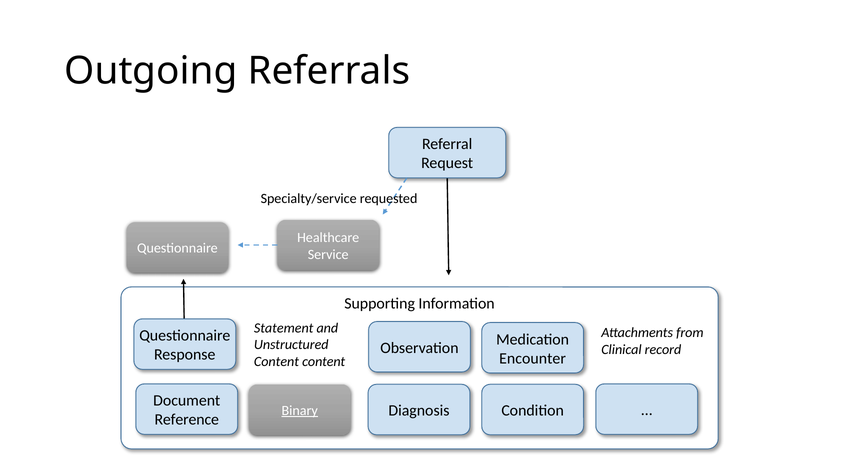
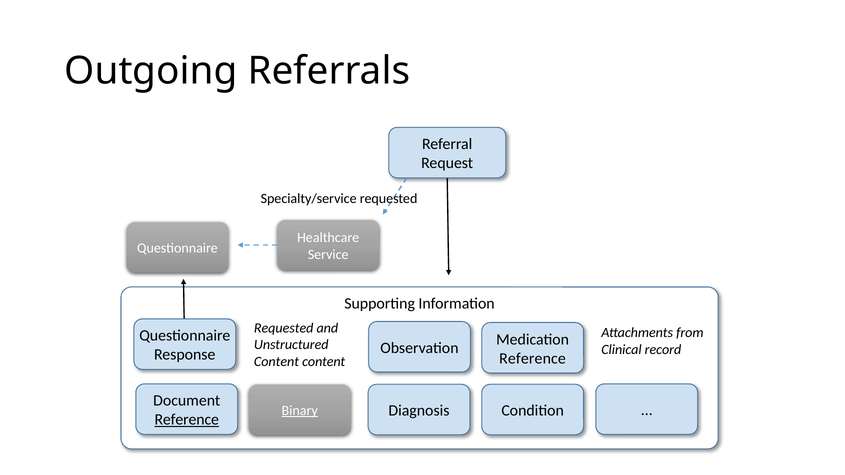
Statement: Statement -> Requested (284, 328)
Encounter: Encounter -> Reference (533, 359)
Reference underline: none -> present (187, 420)
